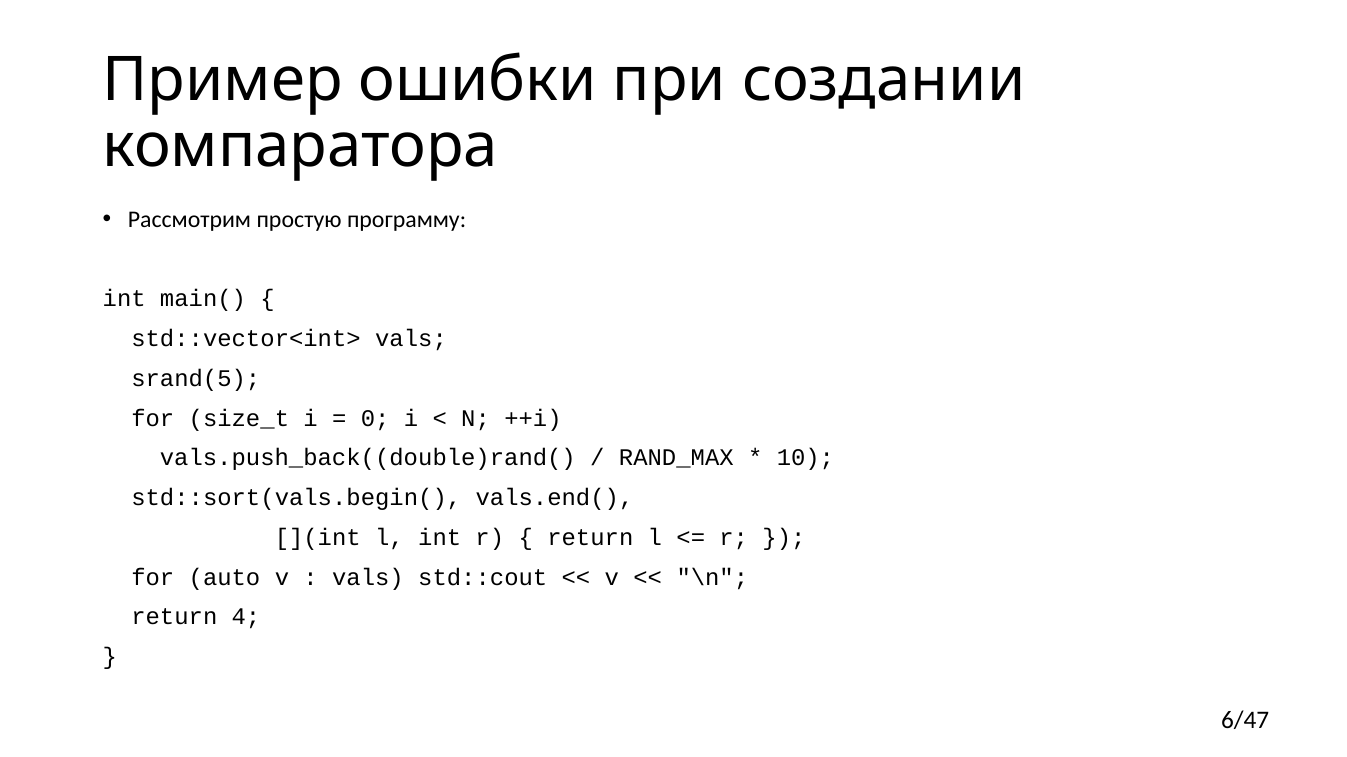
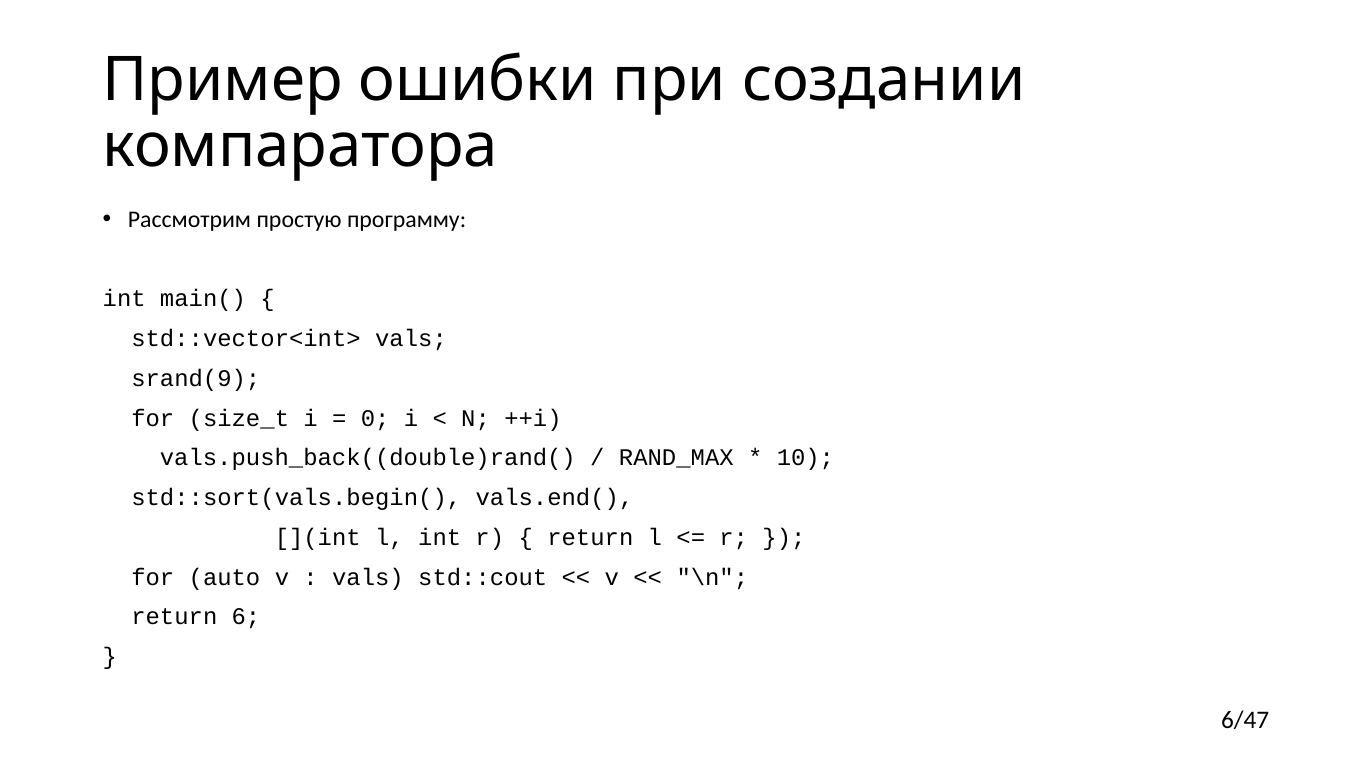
srand(5: srand(5 -> srand(9 (196, 379)
4: 4 -> 6 (246, 618)
